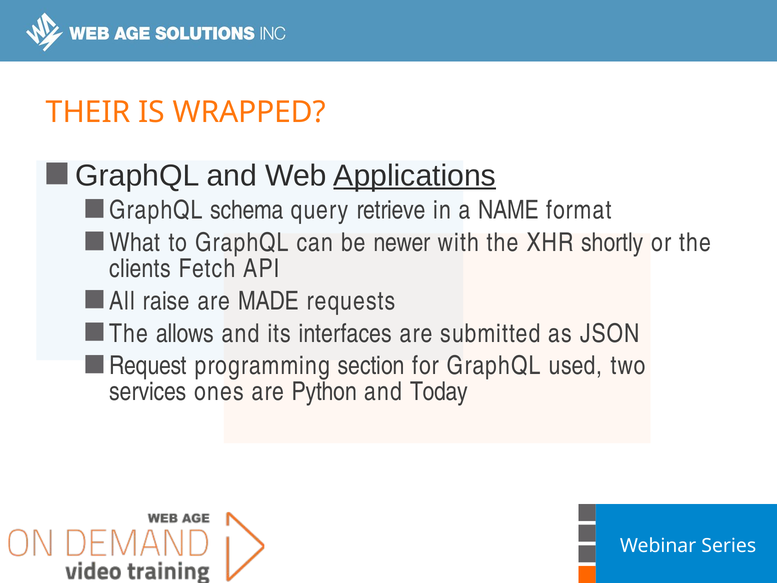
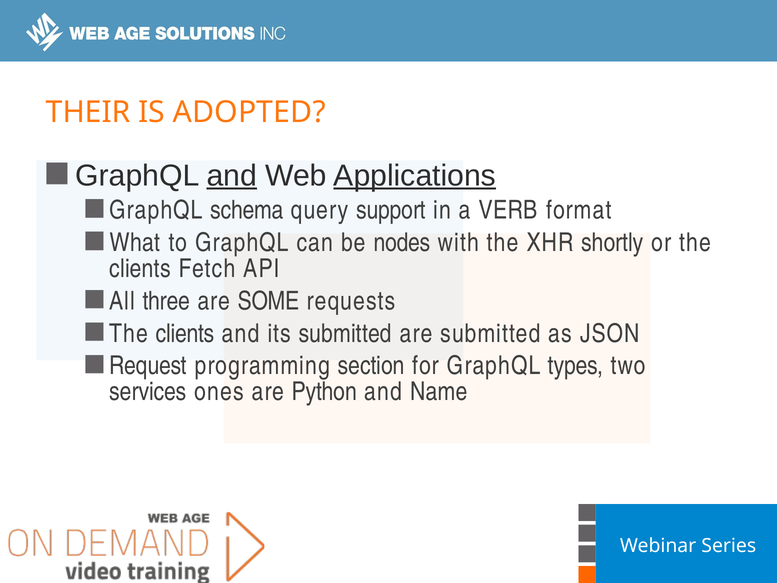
WRAPPED: WRAPPED -> ADOPTED (249, 112)
and underline: none -> present (232, 176)
retrieve: retrieve -> support (391, 210)
NAME: NAME -> VERB (508, 210)
newer: newer -> nodes (402, 243)
raise: raise -> three (166, 301)
MADE: MADE -> SOME (269, 301)
allows: allows -> clients (185, 333)
its interfaces: interfaces -> submitted (345, 333)
used: used -> types (576, 366)
Today: Today -> Name (439, 392)
